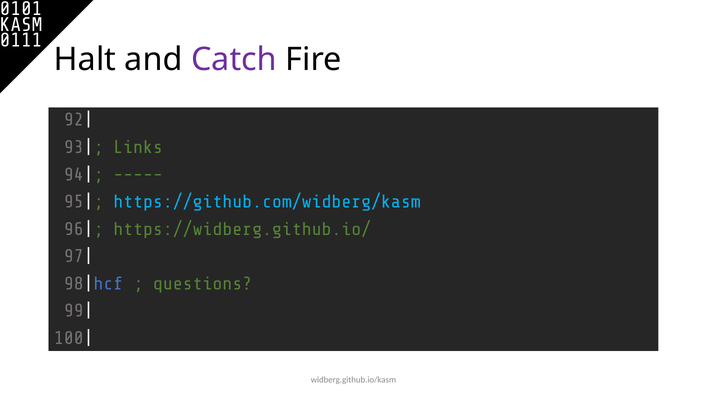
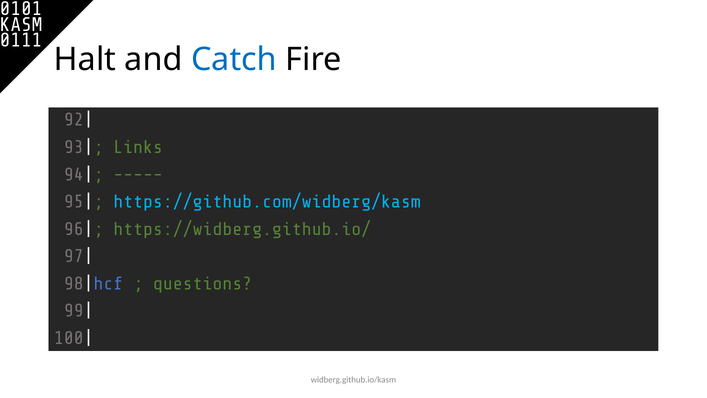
Catch colour: purple -> blue (234, 59)
